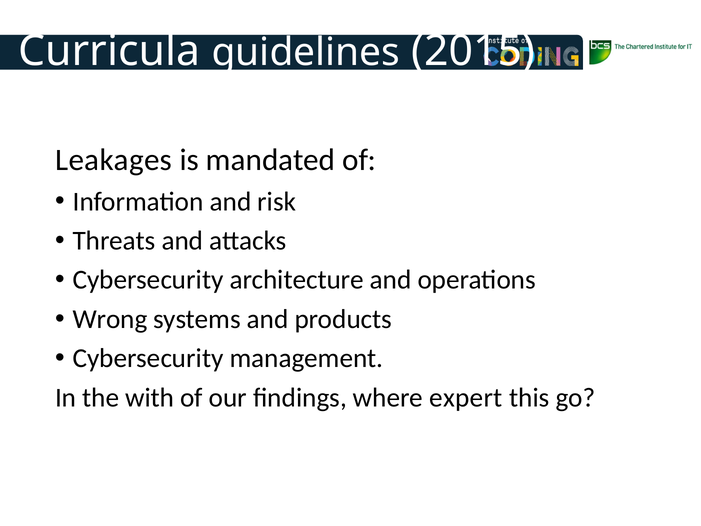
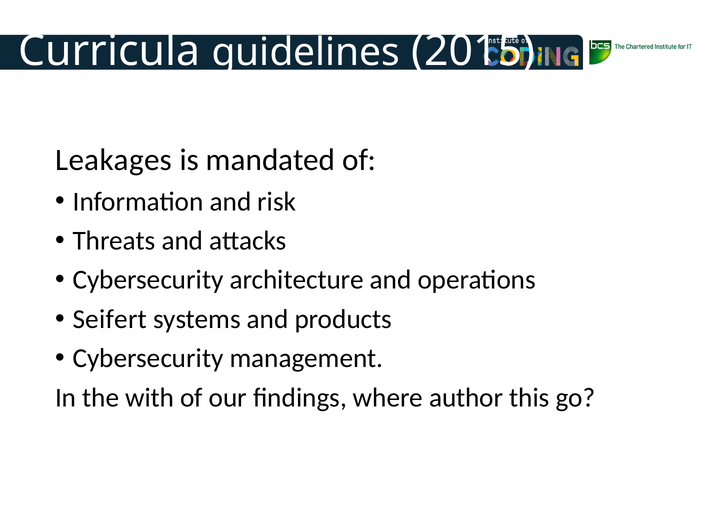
Wrong: Wrong -> Seifert (110, 319)
expert: expert -> author (466, 397)
